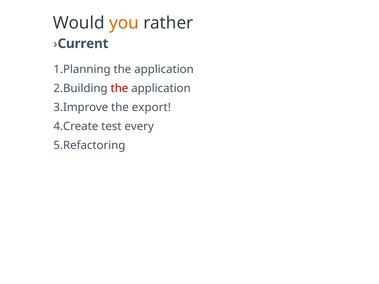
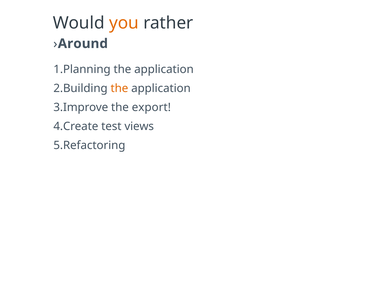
Current: Current -> Around (83, 44)
the colour: red -> orange (119, 88)
every: every -> views (139, 126)
